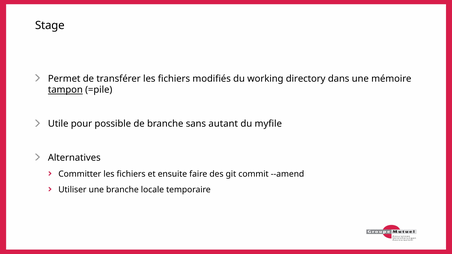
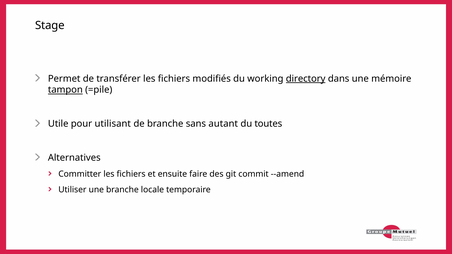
directory underline: none -> present (306, 79)
possible: possible -> utilisant (113, 124)
myfile: myfile -> toutes (268, 124)
